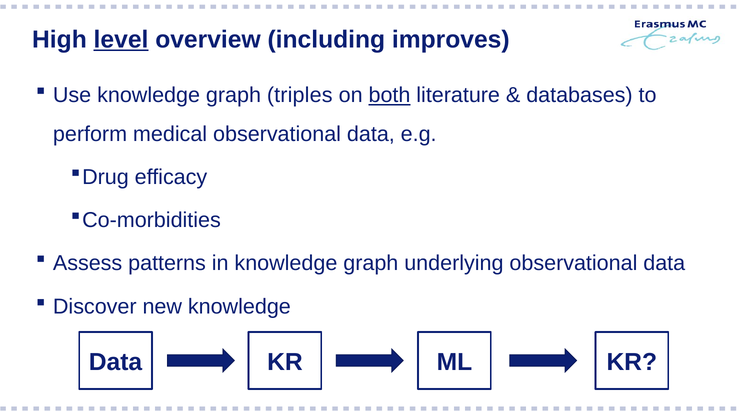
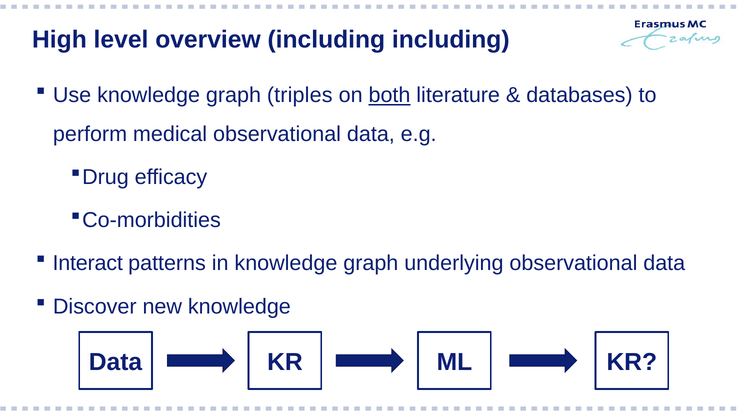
level underline: present -> none (121, 40)
including improves: improves -> including (451, 40)
Assess: Assess -> Interact (88, 264)
